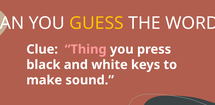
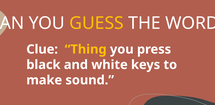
Thing colour: pink -> yellow (86, 49)
